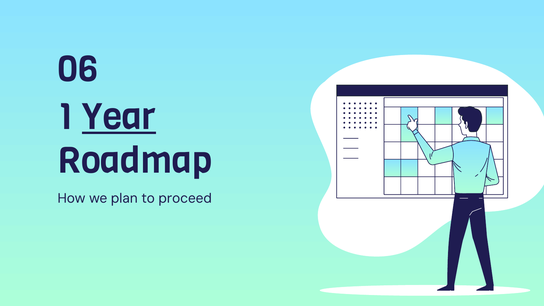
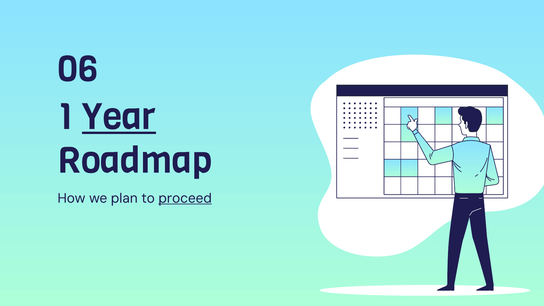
proceed underline: none -> present (185, 198)
